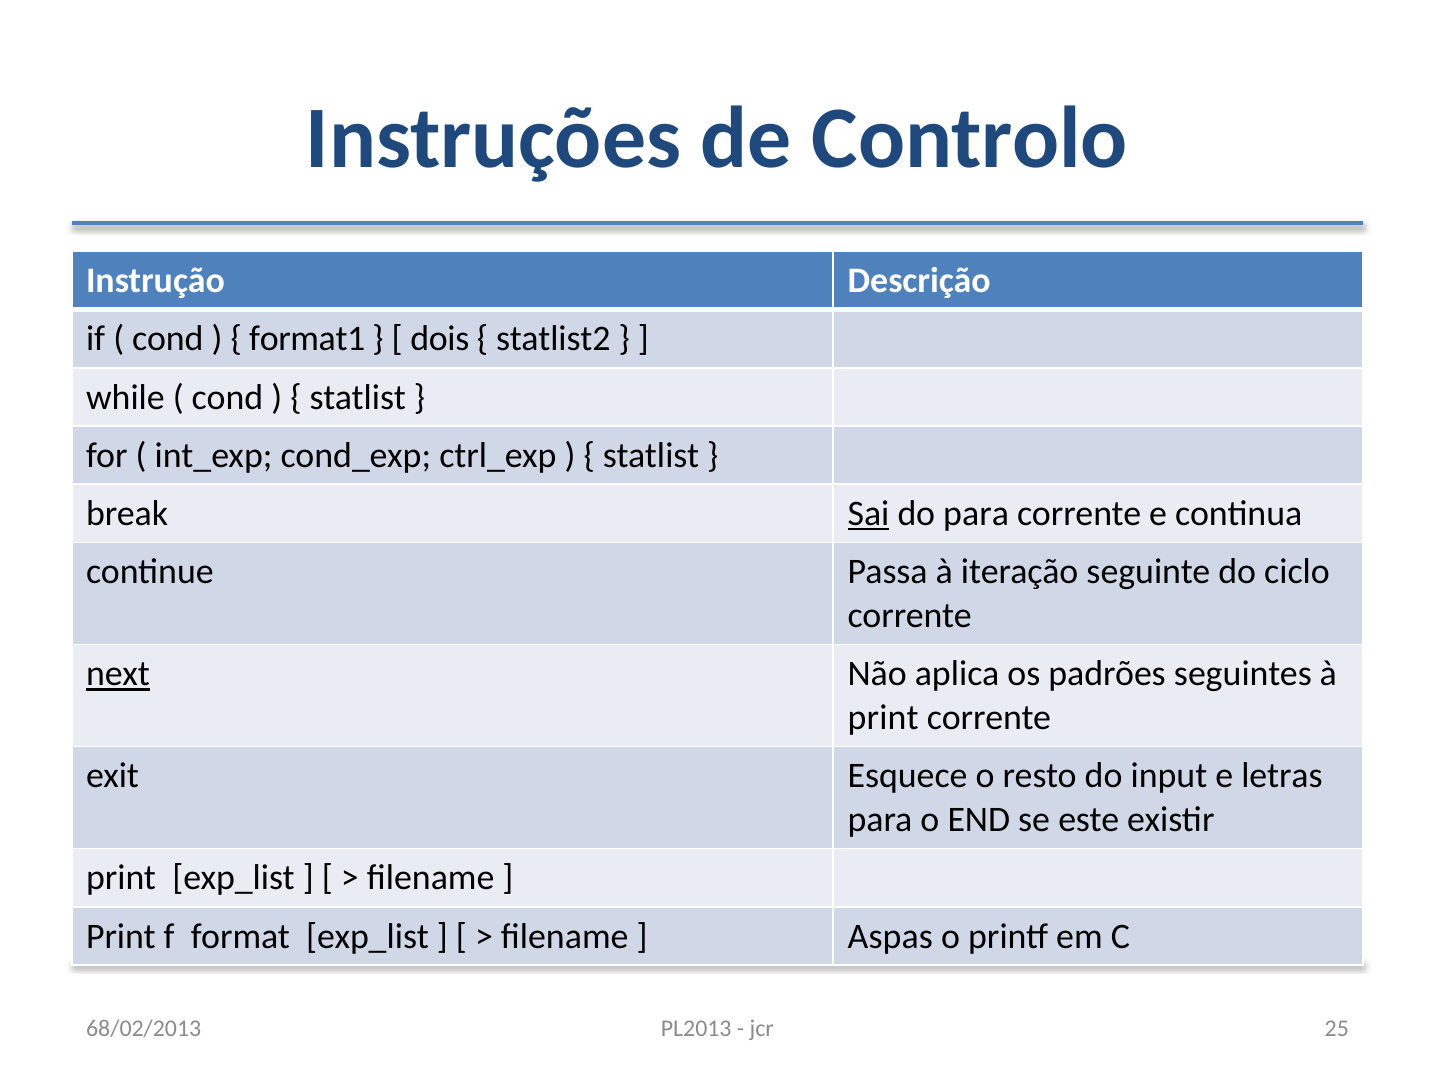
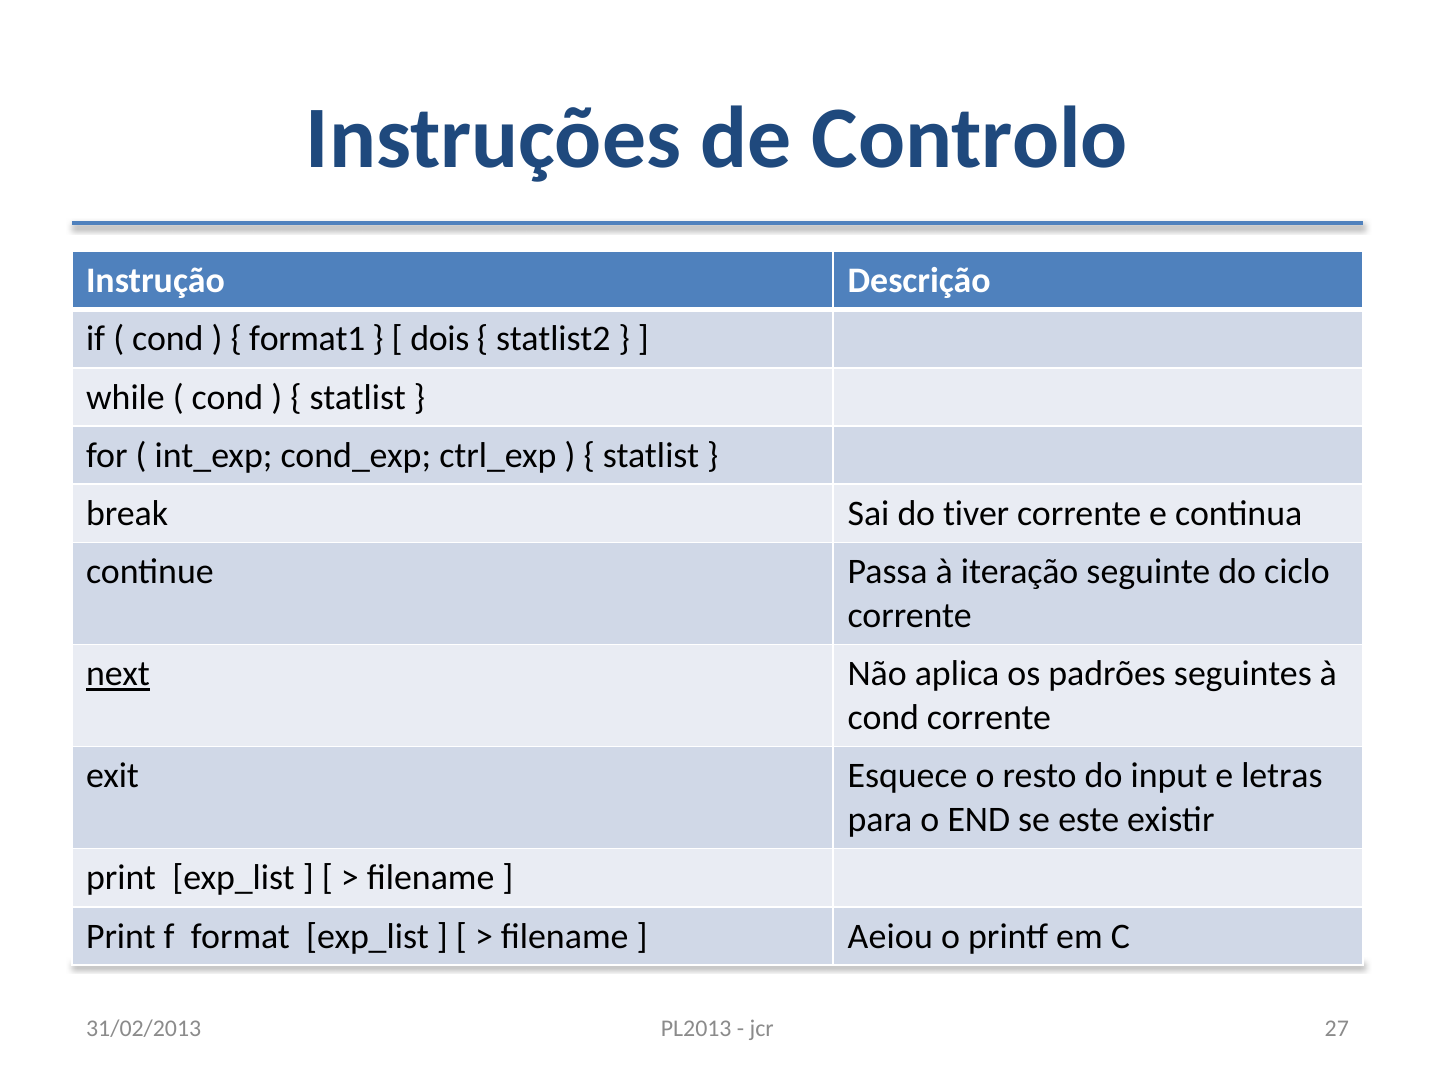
Sai underline: present -> none (869, 513)
do para: para -> tiver (976, 513)
print: print -> cond (883, 717)
Aspas: Aspas -> Aeiou (890, 936)
25: 25 -> 27 (1337, 1028)
68/02/2013: 68/02/2013 -> 31/02/2013 (144, 1028)
